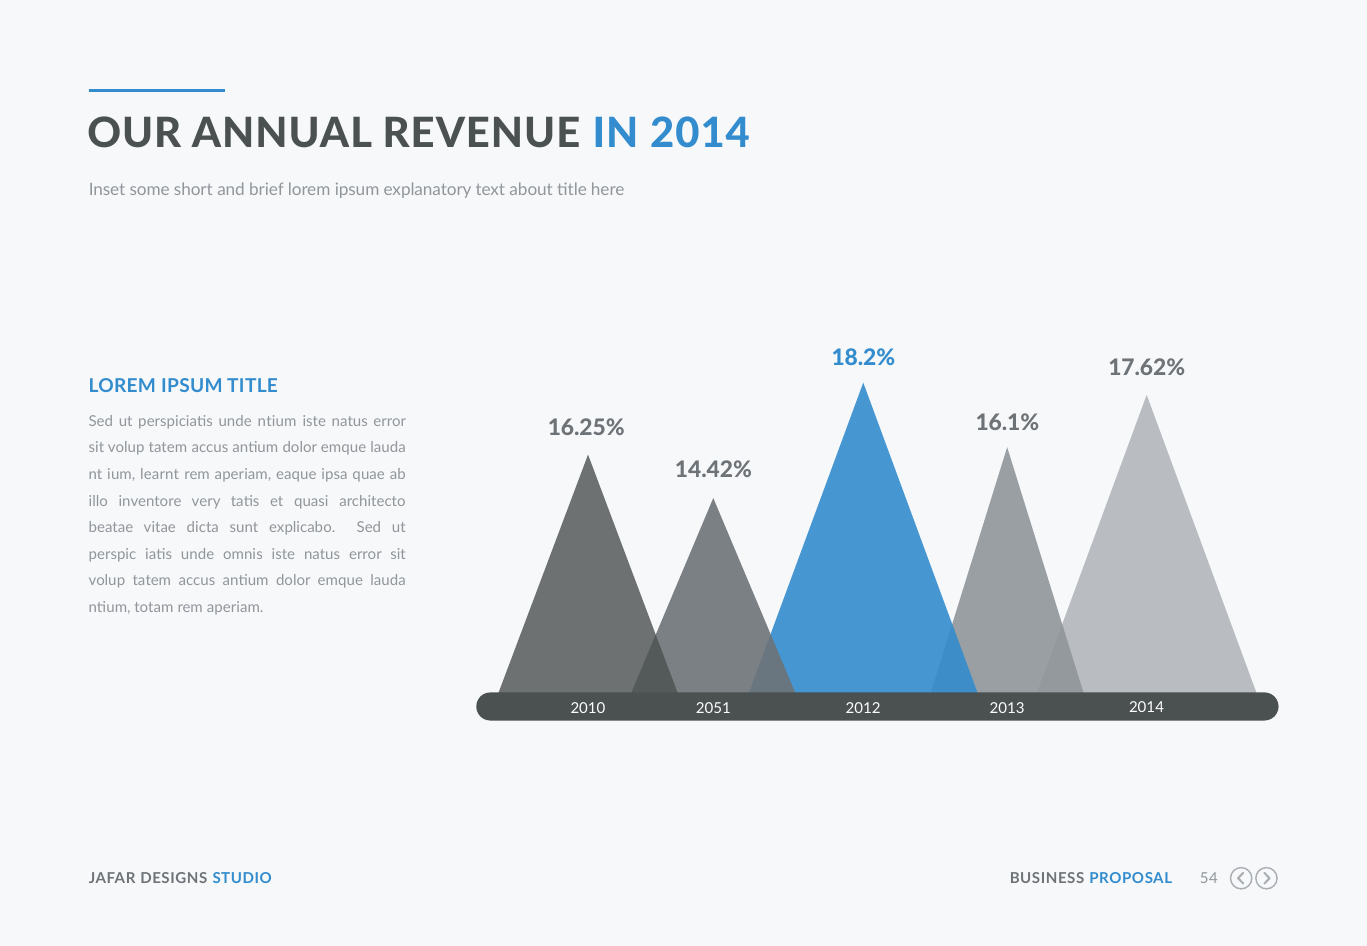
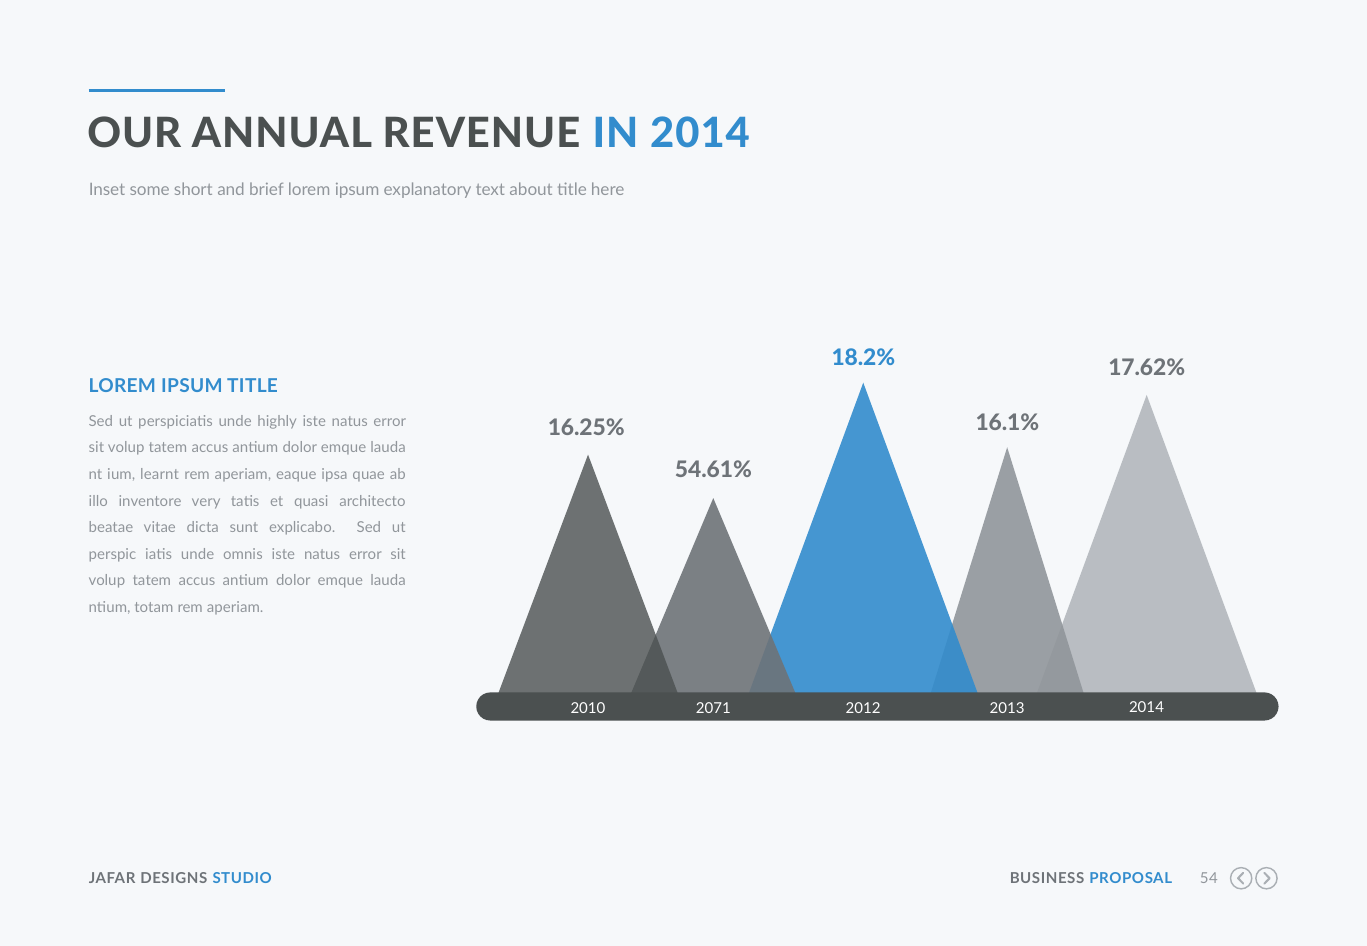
unde ntium: ntium -> highly (277, 422)
14.42%: 14.42% -> 54.61% (713, 470)
2051: 2051 -> 2071 (713, 709)
